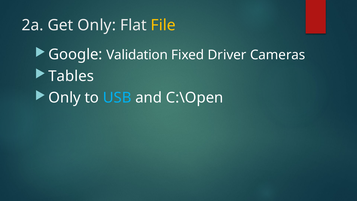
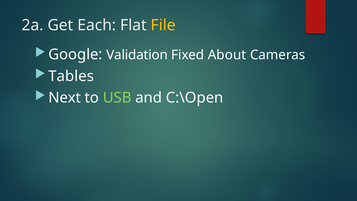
Get Only: Only -> Each (97, 25)
Driver: Driver -> About (227, 55)
Only: Only -> Next (65, 98)
USB colour: light blue -> light green (117, 98)
